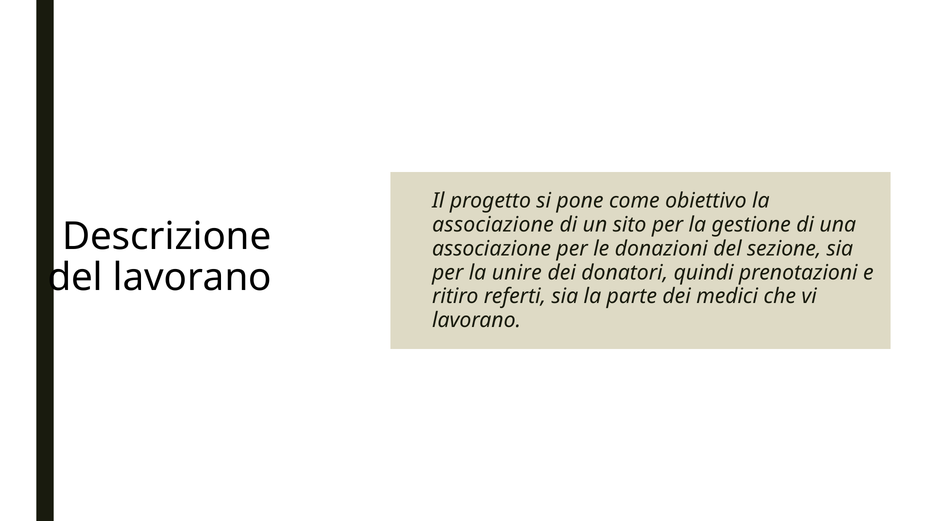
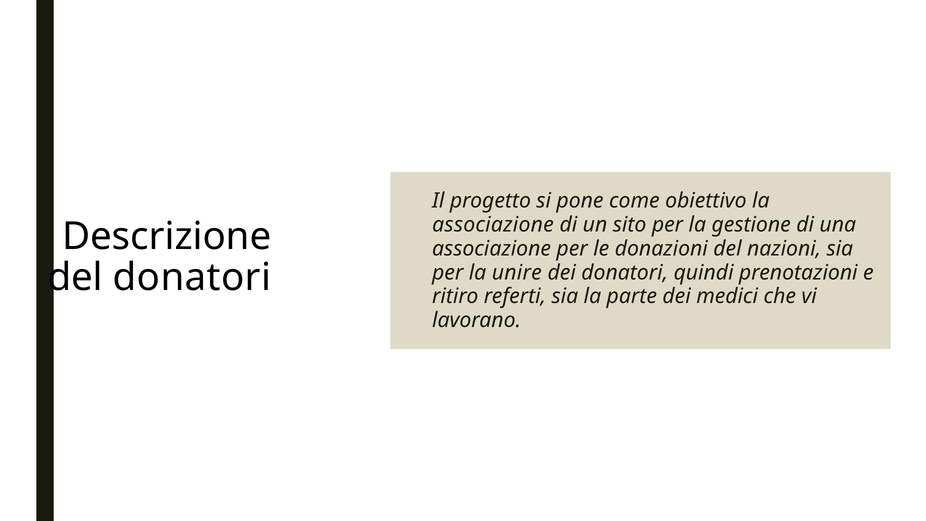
sezione: sezione -> nazioni (784, 249)
del lavorano: lavorano -> donatori (192, 277)
